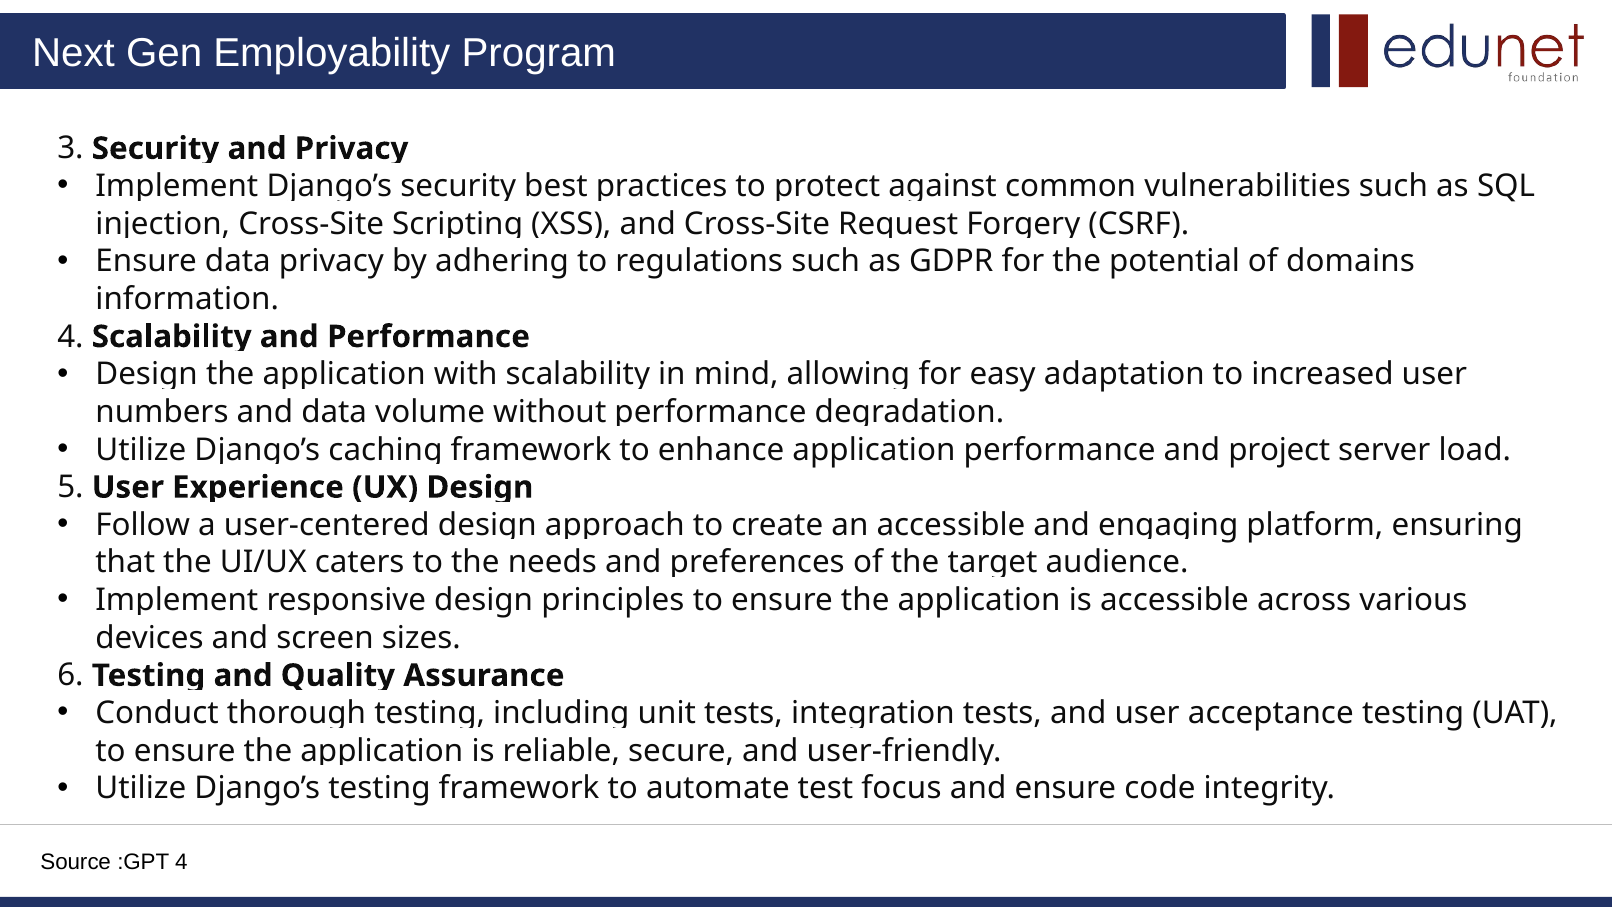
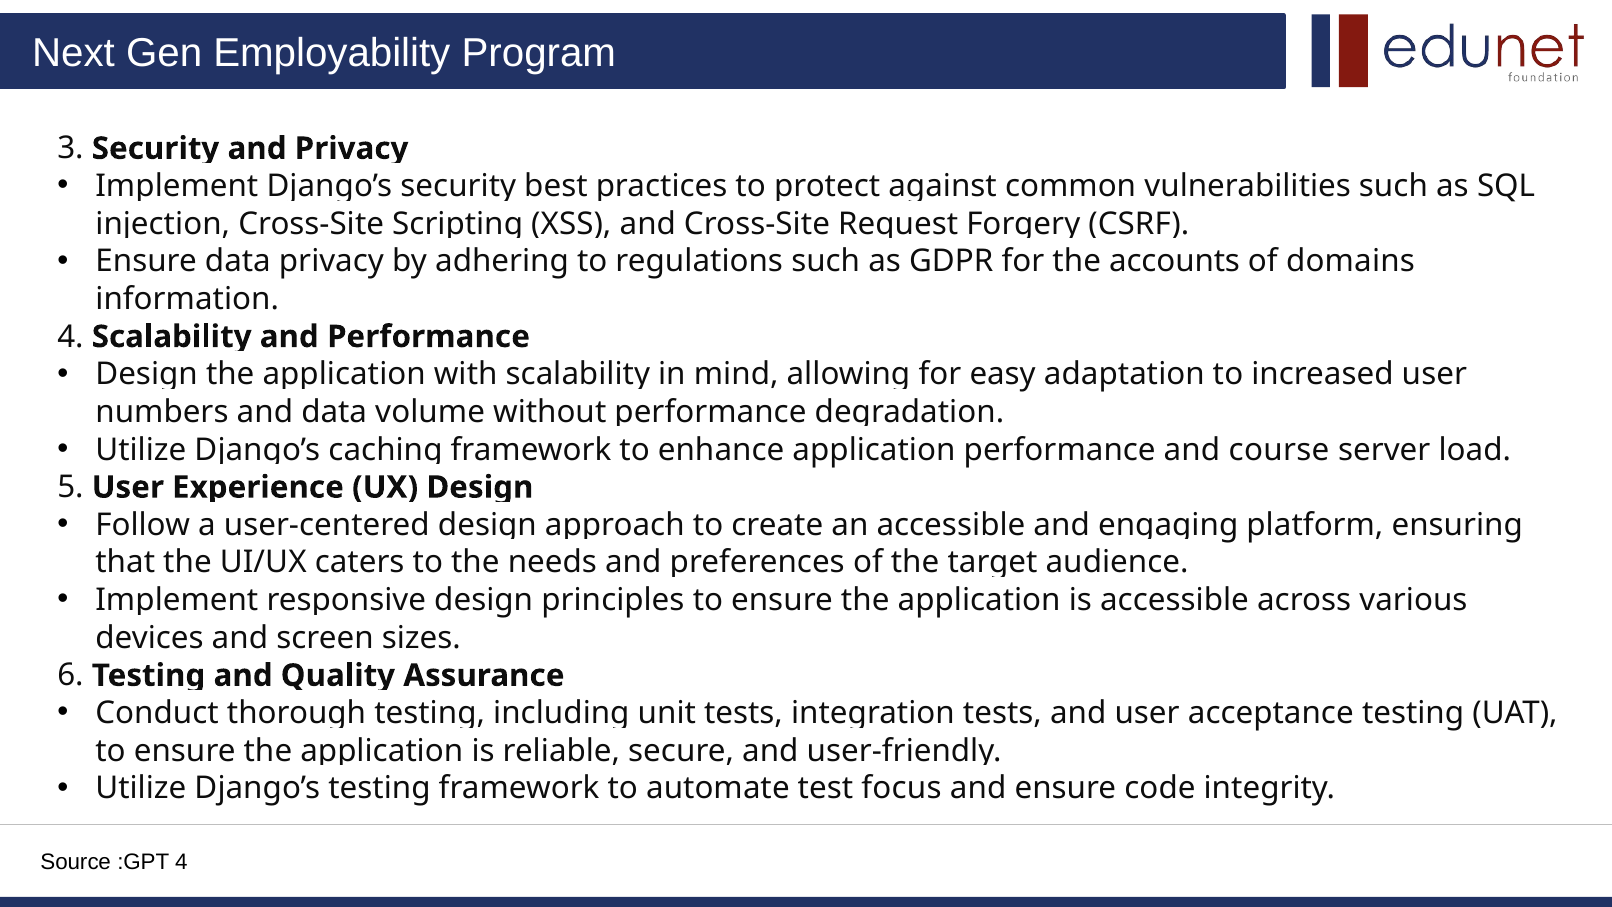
potential: potential -> accounts (1175, 261)
project: project -> course (1279, 450)
